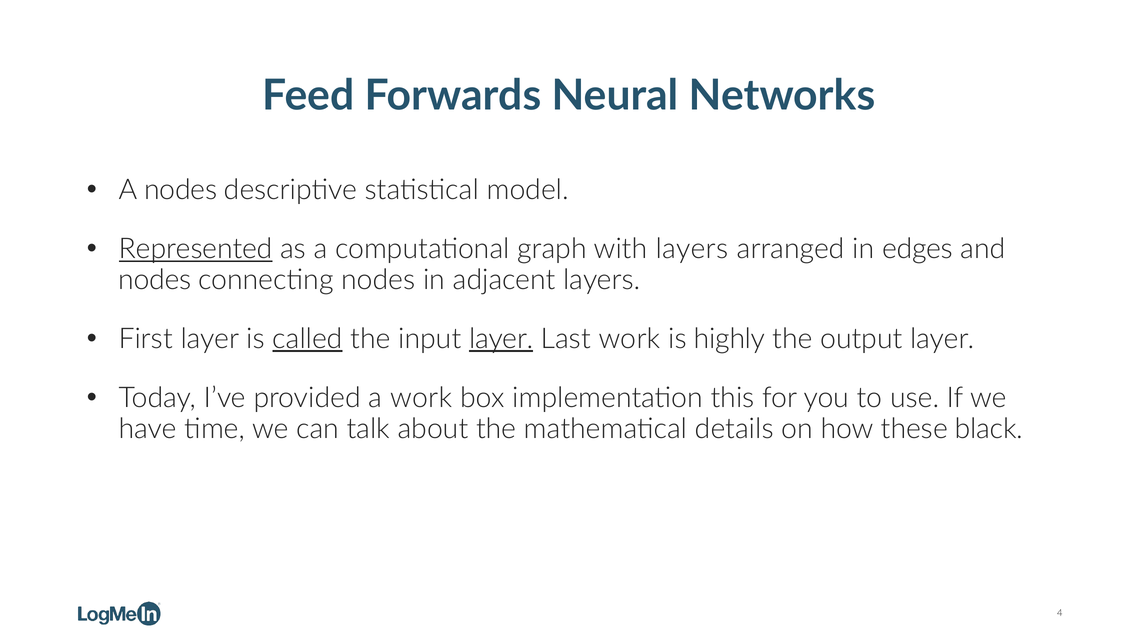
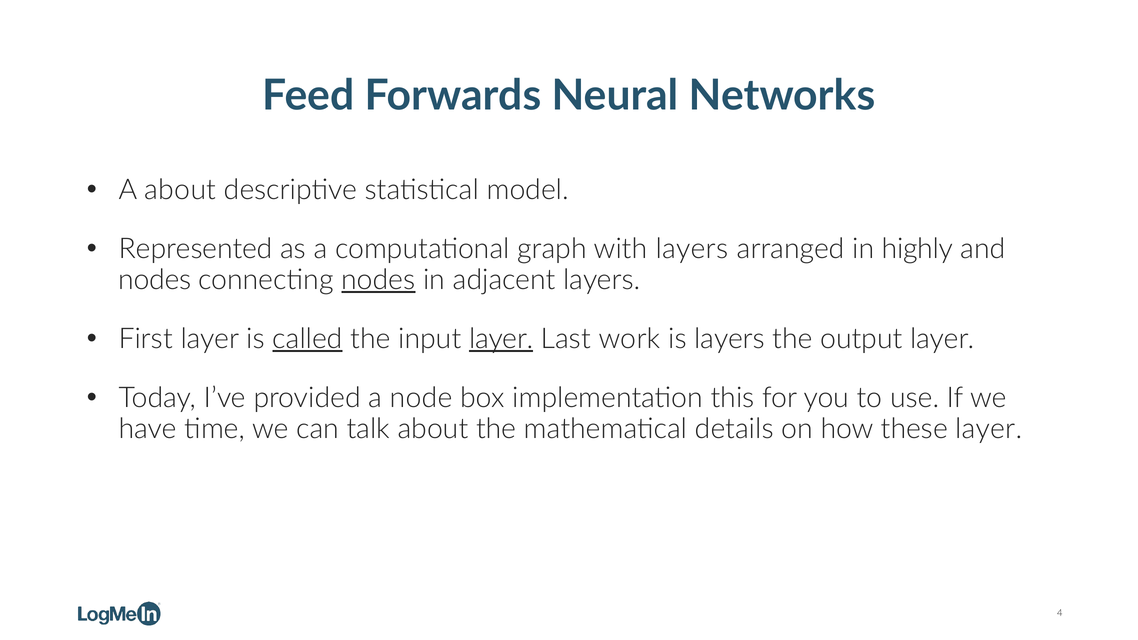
A nodes: nodes -> about (180, 190)
Represented underline: present -> none (196, 249)
edges: edges -> highly (917, 249)
nodes underline: none -> present (378, 280)
is highly: highly -> layers (730, 339)
a work: work -> node (421, 398)
these black: black -> layer (989, 429)
